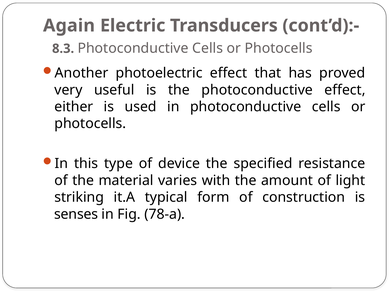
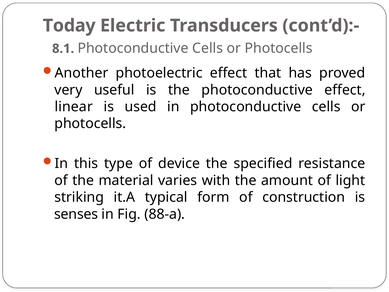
Again: Again -> Today (69, 26)
8.3: 8.3 -> 8.1 (63, 49)
either: either -> linear (74, 107)
78-a: 78-a -> 88-a (165, 214)
